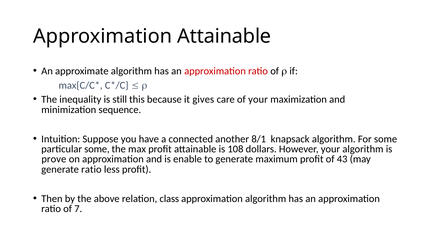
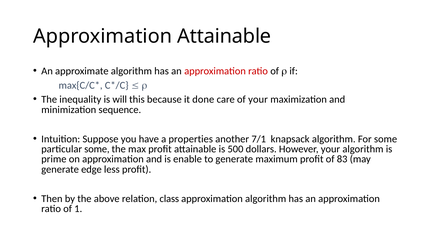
still: still -> will (120, 100)
gives: gives -> done (203, 100)
connected: connected -> properties (191, 139)
8/1: 8/1 -> 7/1 (259, 139)
108: 108 -> 500 (235, 150)
prove: prove -> prime (54, 160)
43: 43 -> 83 (342, 160)
generate ratio: ratio -> edge (91, 170)
7: 7 -> 1 (78, 209)
